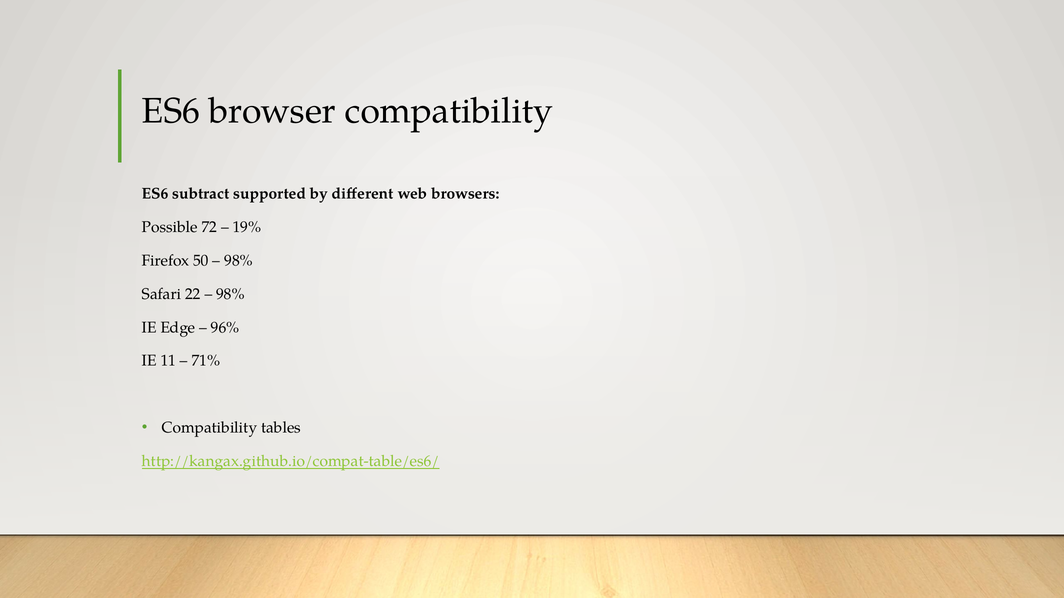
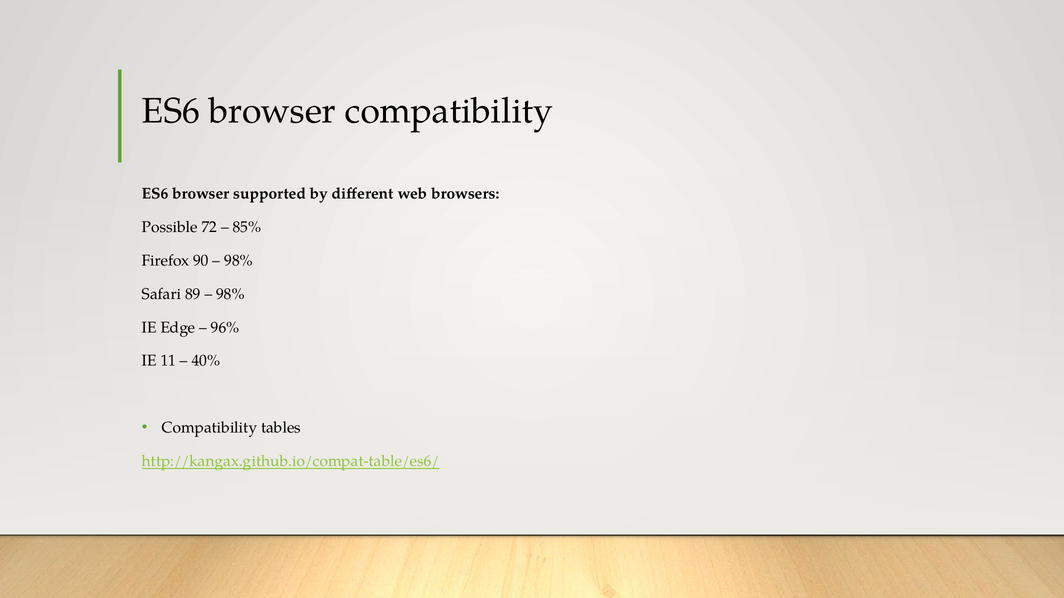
subtract: subtract -> browser (201, 194)
19%: 19% -> 85% (247, 227)
50: 50 -> 90 (201, 261)
22: 22 -> 89 (193, 294)
71%: 71% -> 40% (206, 361)
